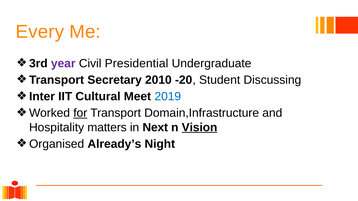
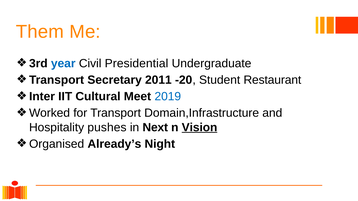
Every: Every -> Them (40, 32)
year colour: purple -> blue (63, 63)
2010: 2010 -> 2011 (158, 80)
Discussing: Discussing -> Restaurant (272, 80)
for underline: present -> none (80, 113)
matters: matters -> pushes (107, 128)
